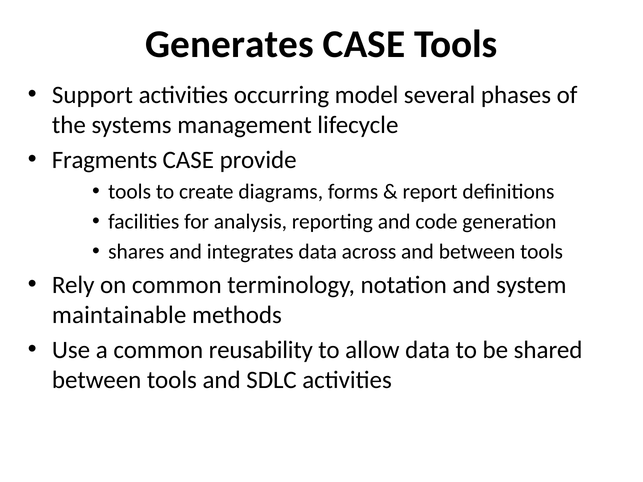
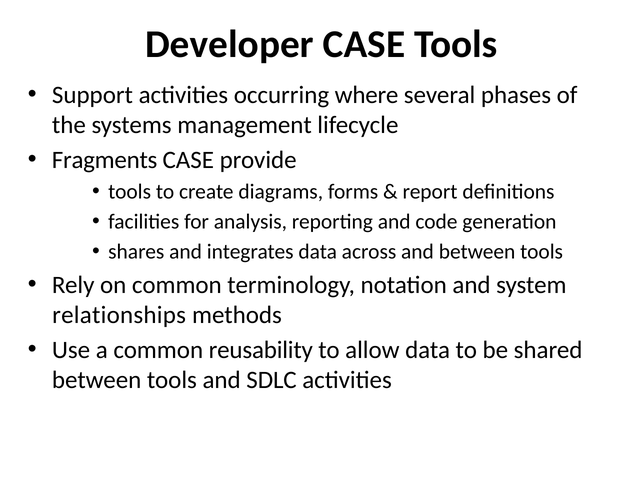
Generates: Generates -> Developer (229, 45)
model: model -> where (367, 95)
maintainable: maintainable -> relationships (119, 315)
